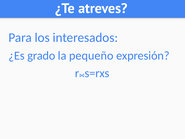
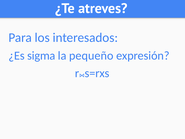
grado: grado -> sigma (41, 56)
